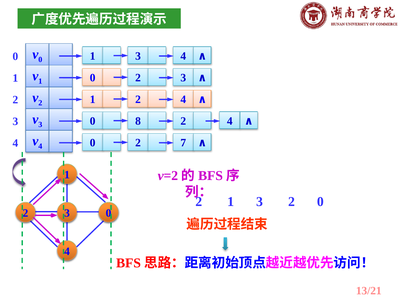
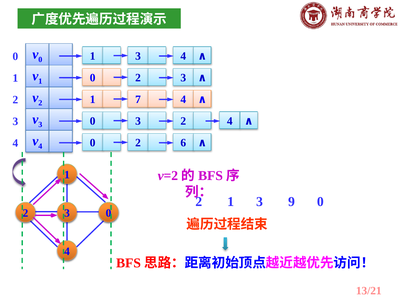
1 2: 2 -> 7 (138, 100)
0 8: 8 -> 3 (138, 121)
7: 7 -> 6 (183, 143)
1 3 2: 2 -> 9 (291, 202)
